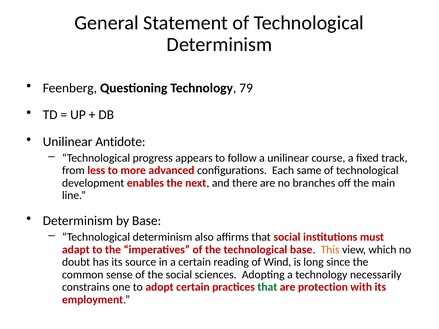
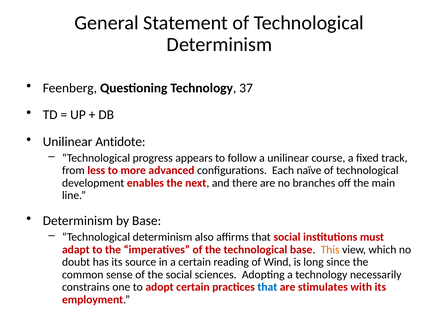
79: 79 -> 37 (246, 88)
same: same -> naïve (309, 171)
that colour: green -> blue (267, 287)
protection: protection -> stimulates (323, 287)
